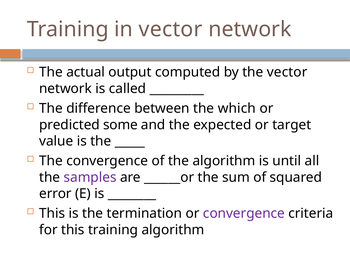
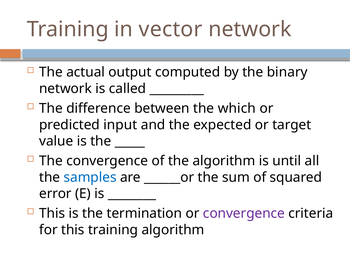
the vector: vector -> binary (287, 72)
some: some -> input (120, 125)
samples colour: purple -> blue (90, 177)
